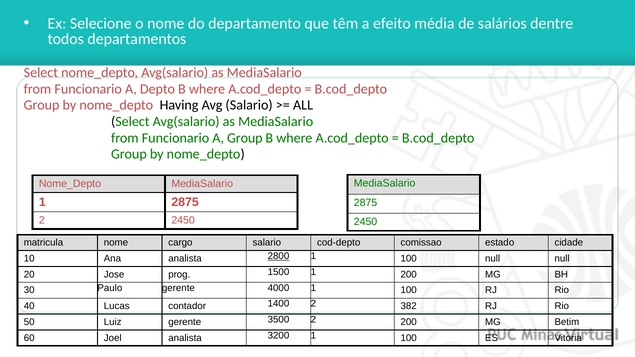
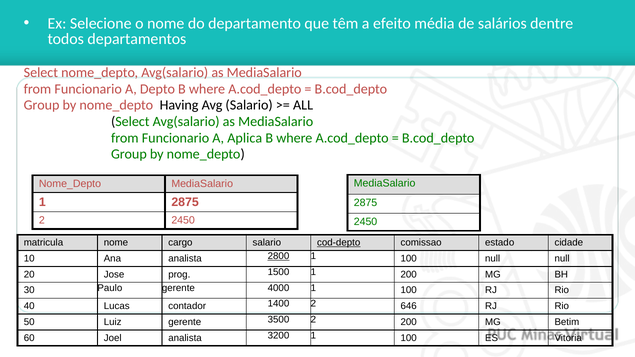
A Group: Group -> Aplica (245, 138)
cod-depto underline: none -> present (339, 243)
382: 382 -> 646 (409, 306)
